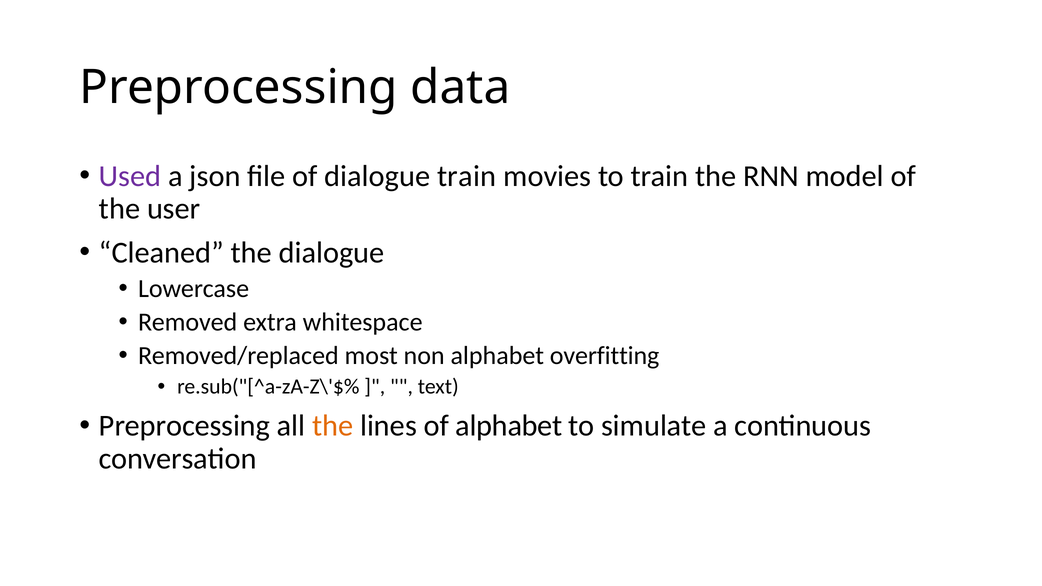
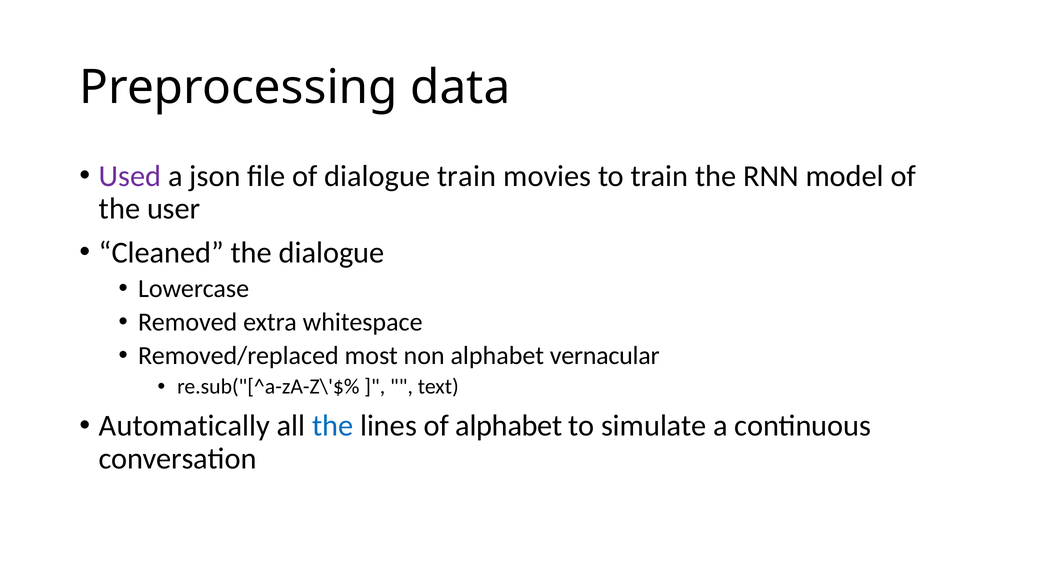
overfitting: overfitting -> vernacular (605, 356)
Preprocessing: Preprocessing -> Automatically (184, 426)
the colour: orange -> blue (333, 426)
